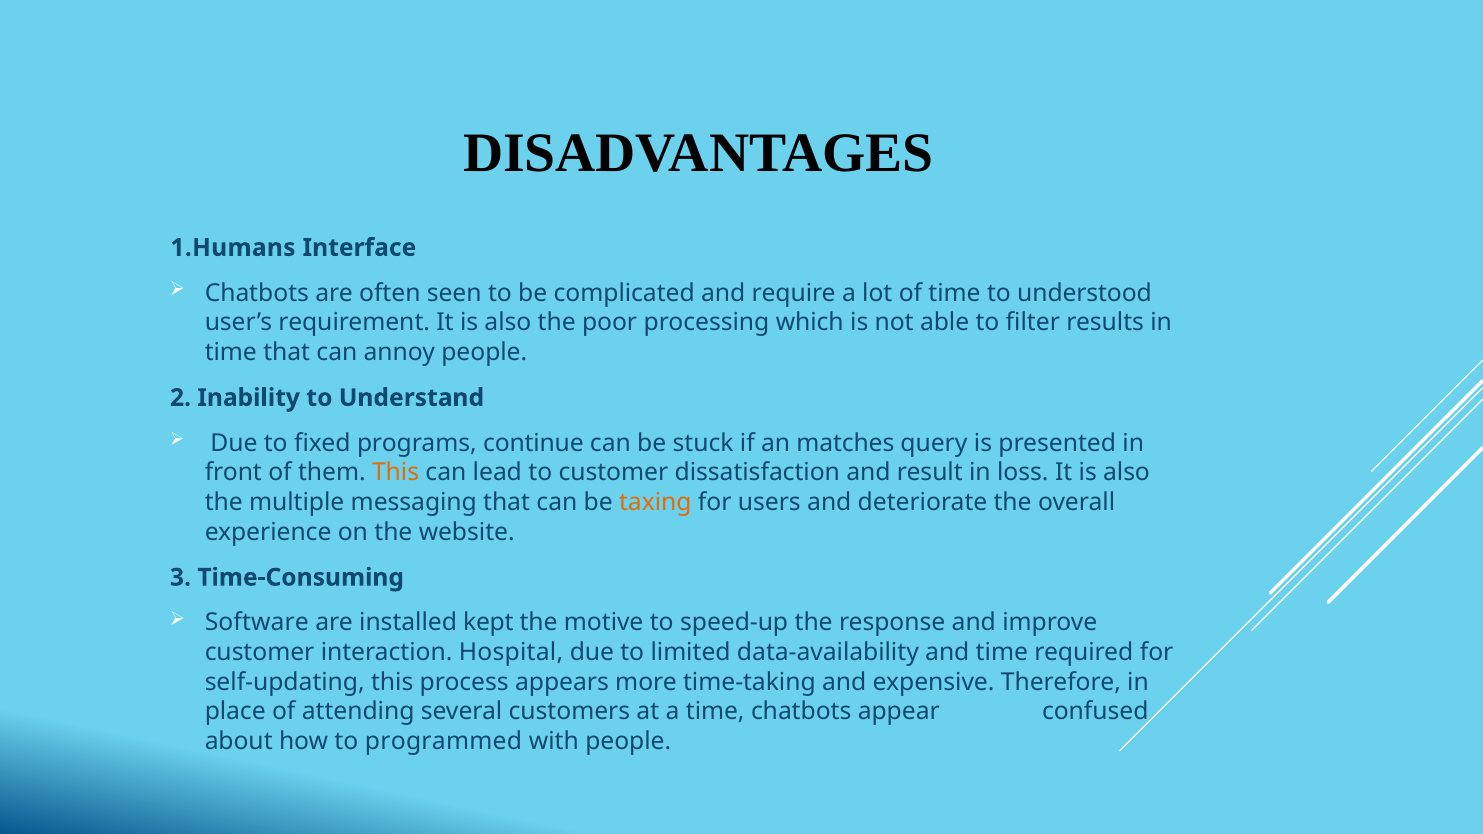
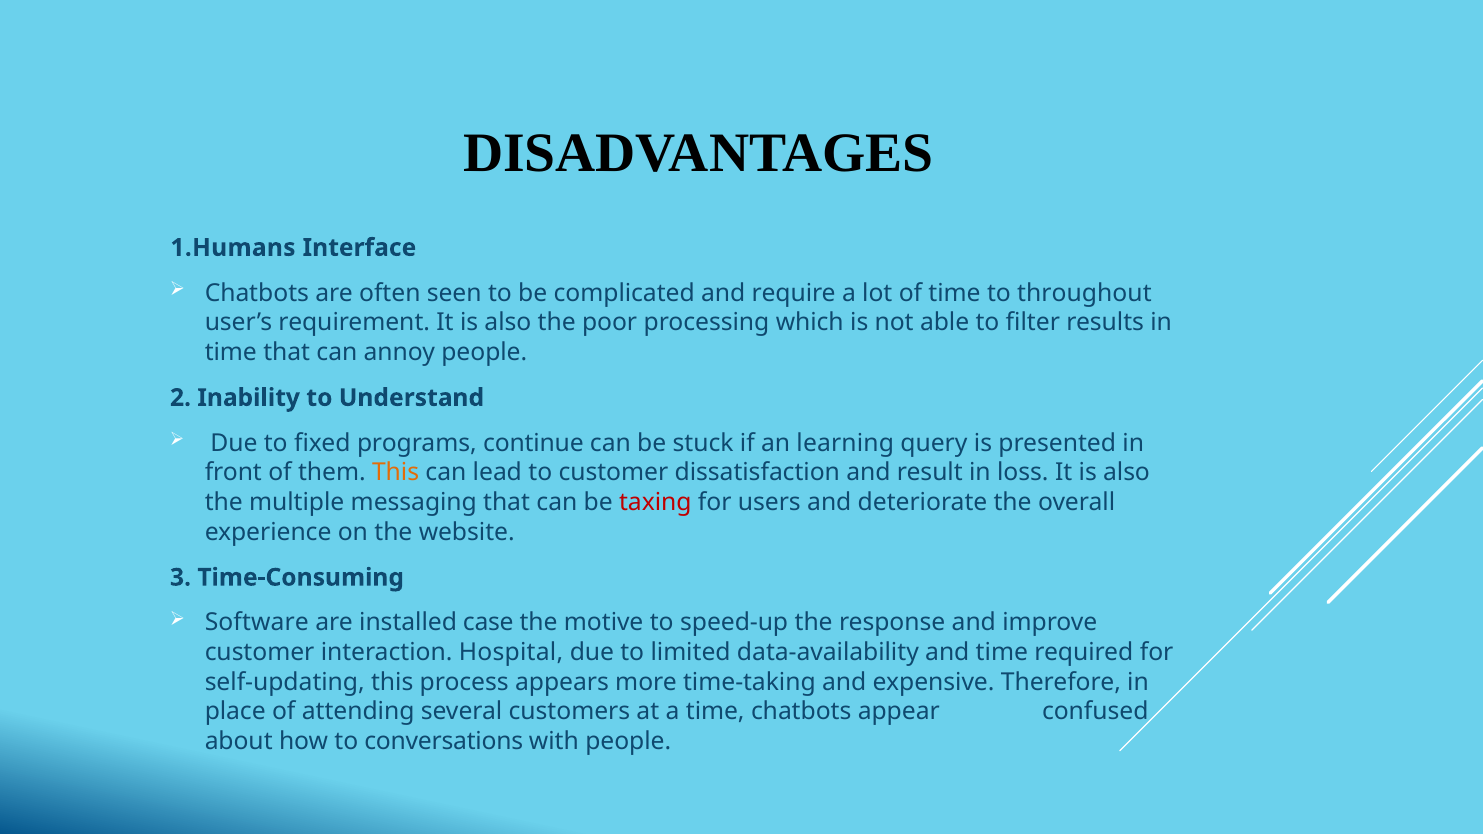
understood: understood -> throughout (1084, 293)
matches: matches -> learning (845, 443)
taxing colour: orange -> red (655, 503)
kept: kept -> case (488, 623)
programmed: programmed -> conversations (444, 742)
